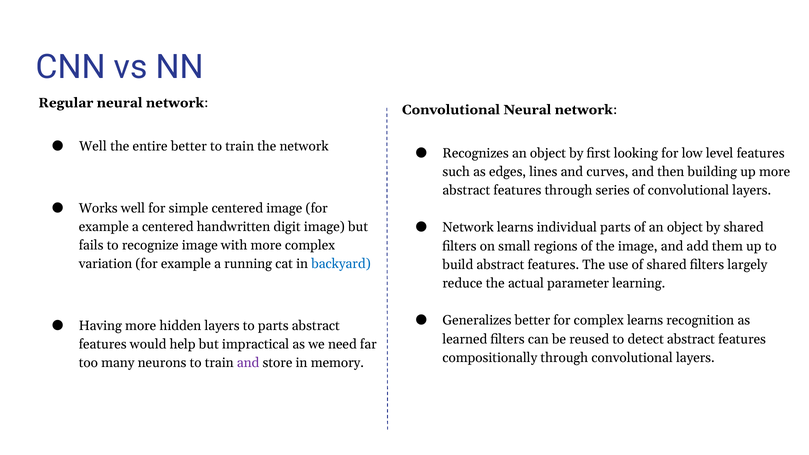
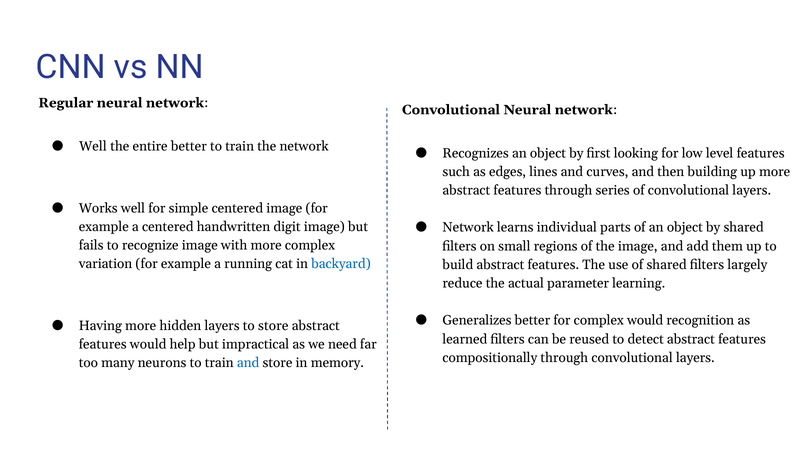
complex learns: learns -> would (645, 321)
to parts: parts -> store (273, 326)
and colour: purple -> blue (248, 363)
